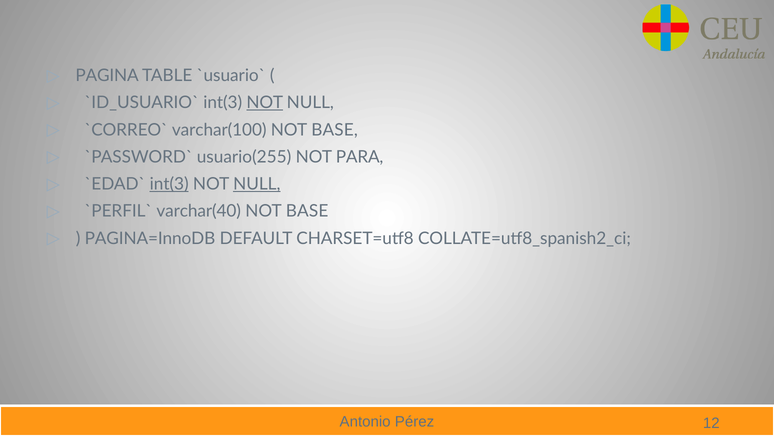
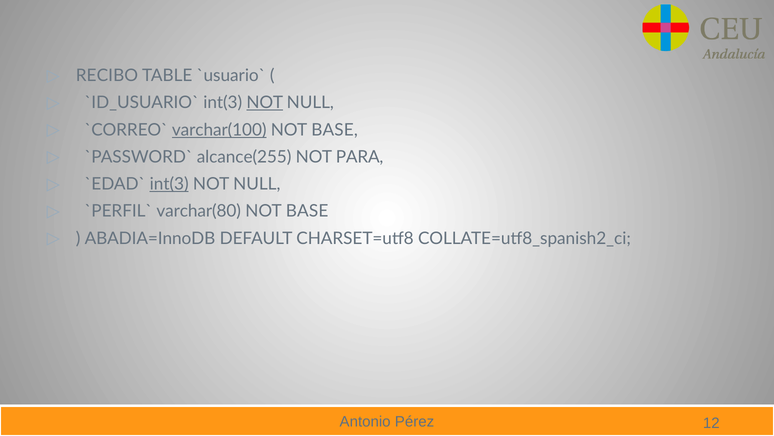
PAGINA: PAGINA -> RECIBO (107, 76)
varchar(100 underline: none -> present (219, 130)
usuario(255: usuario(255 -> alcance(255 (244, 157)
NULL underline: present -> none (257, 184)
varchar(40: varchar(40 -> varchar(80 (199, 211)
PAGINA=InnoDB: PAGINA=InnoDB -> ABADIA=InnoDB (150, 238)
